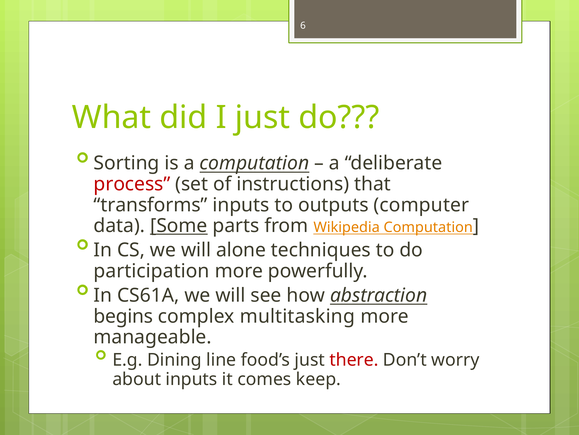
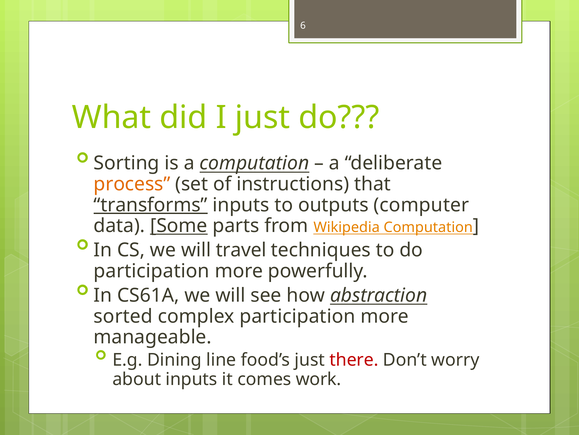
process colour: red -> orange (132, 184)
transforms underline: none -> present (151, 205)
alone: alone -> travel (241, 250)
begins: begins -> sorted (123, 316)
complex multitasking: multitasking -> participation (297, 316)
keep: keep -> work (319, 379)
